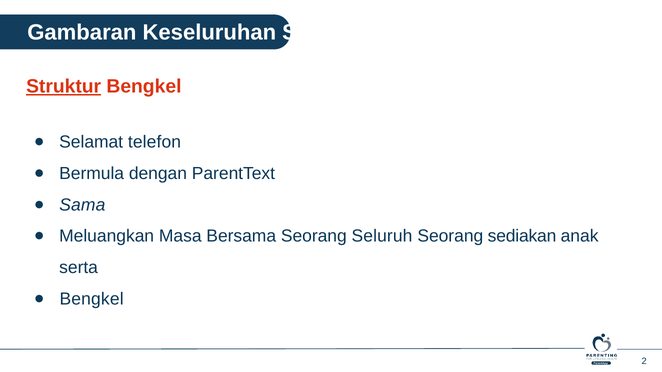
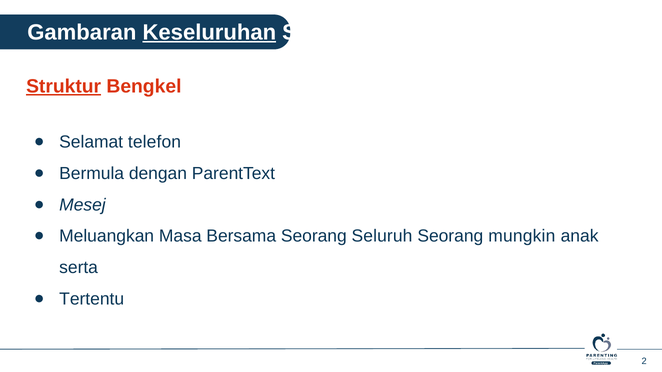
Keseluruhan underline: none -> present (209, 32)
Sama: Sama -> Mesej (82, 205)
sediakan: sediakan -> mungkin (522, 236)
Bengkel: Bengkel -> Tertentu (92, 299)
